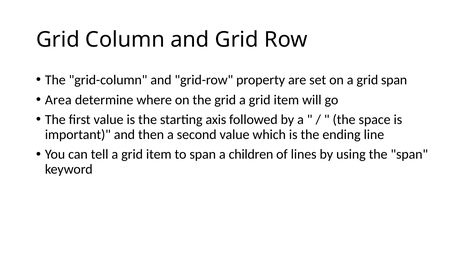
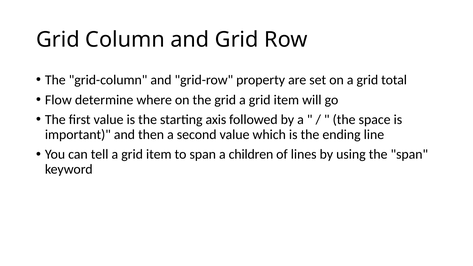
grid span: span -> total (394, 80)
Area: Area -> Flow (58, 100)
